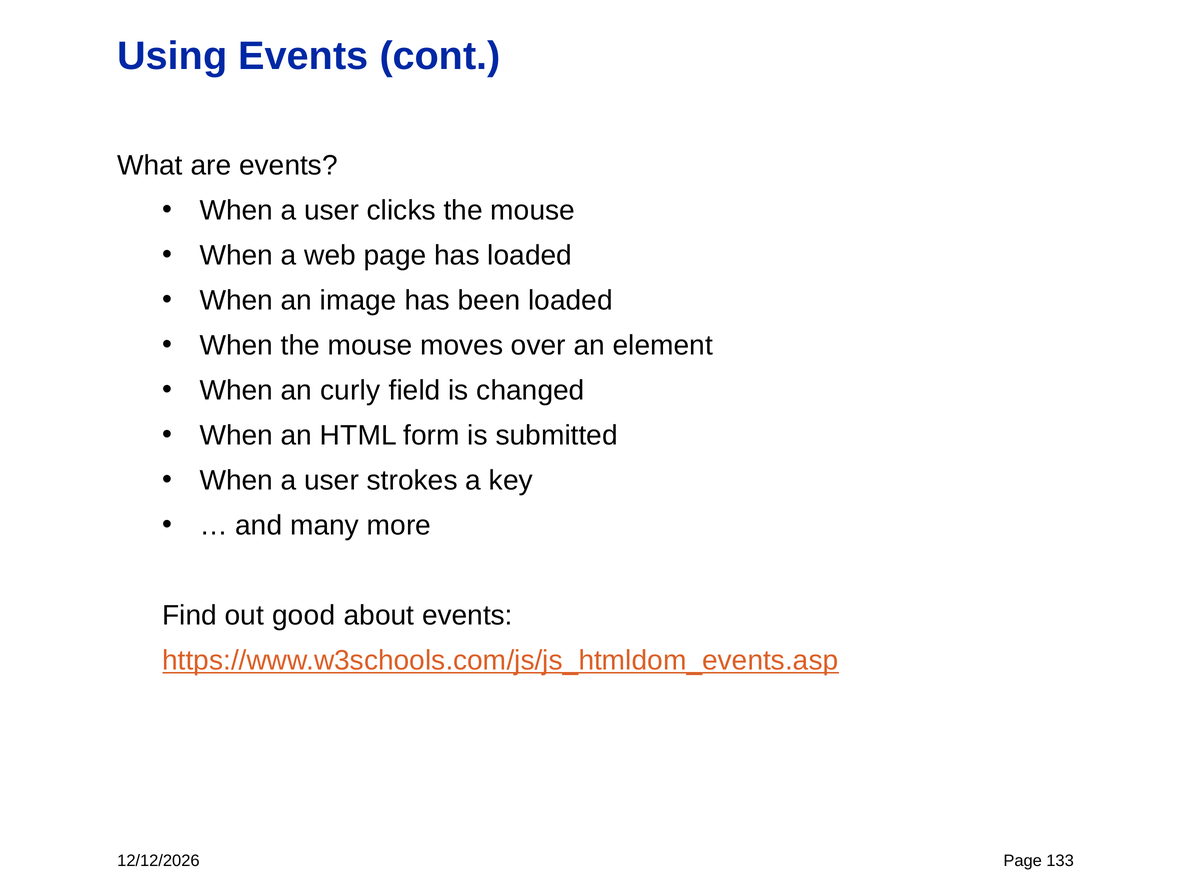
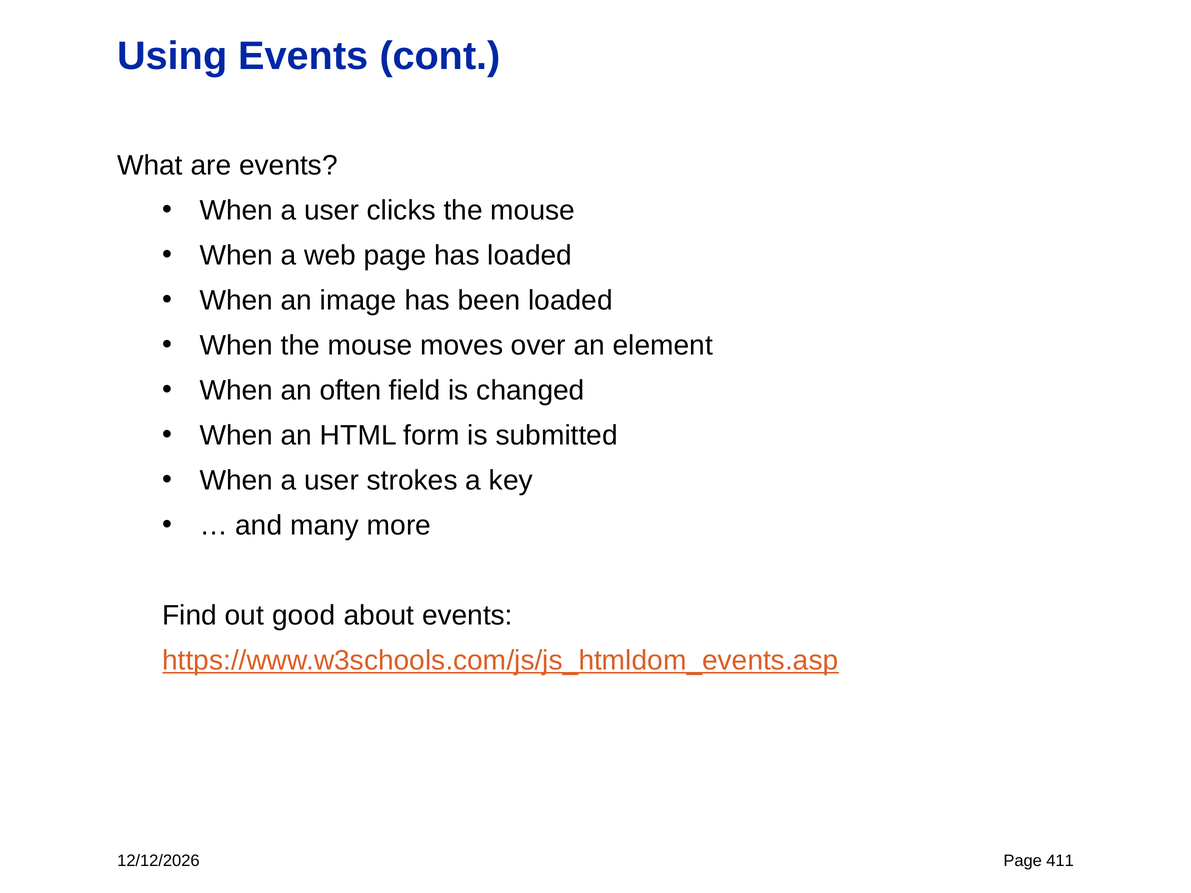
curly: curly -> often (351, 390)
133: 133 -> 411 (1060, 861)
